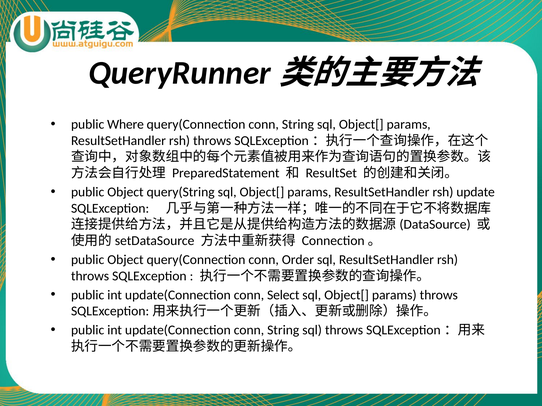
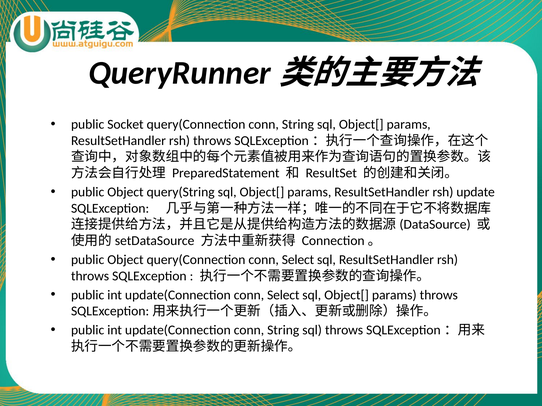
Where: Where -> Socket (125, 125)
query(Connection conn Order: Order -> Select (298, 260)
